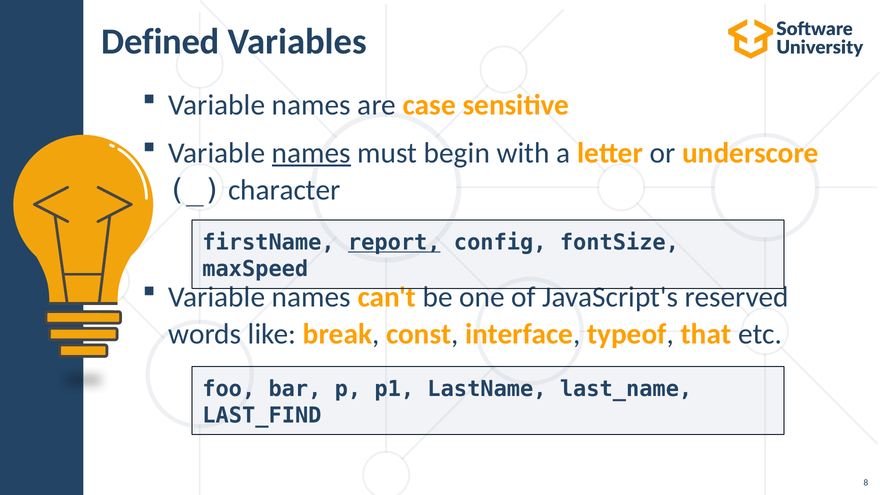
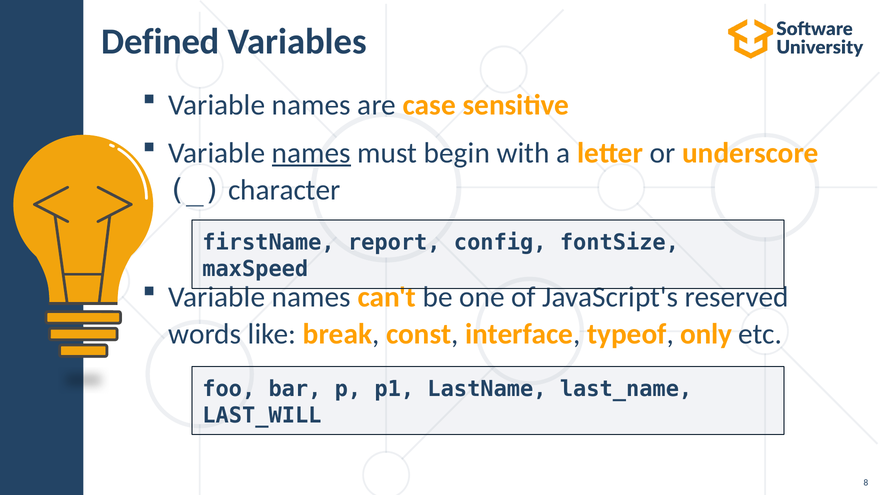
report underline: present -> none (394, 242)
that: that -> only (706, 334)
LAST_FIND: LAST_FIND -> LAST_WILL (262, 415)
